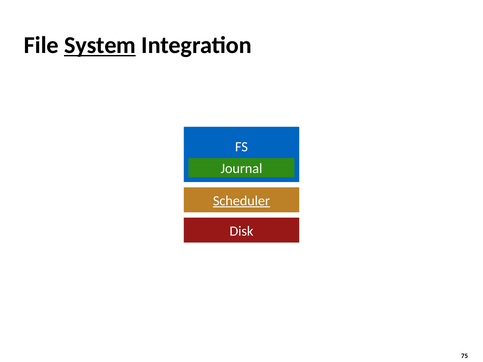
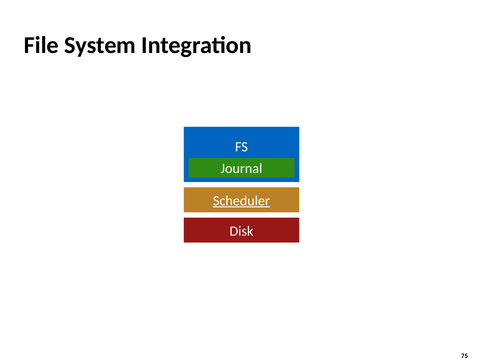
System underline: present -> none (100, 45)
